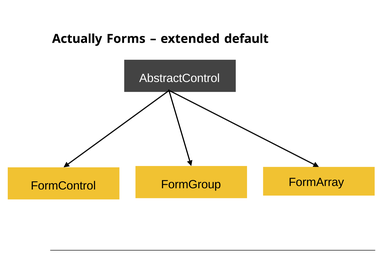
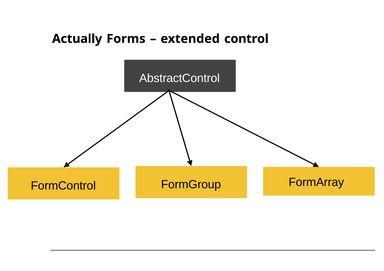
default: default -> control (246, 39)
